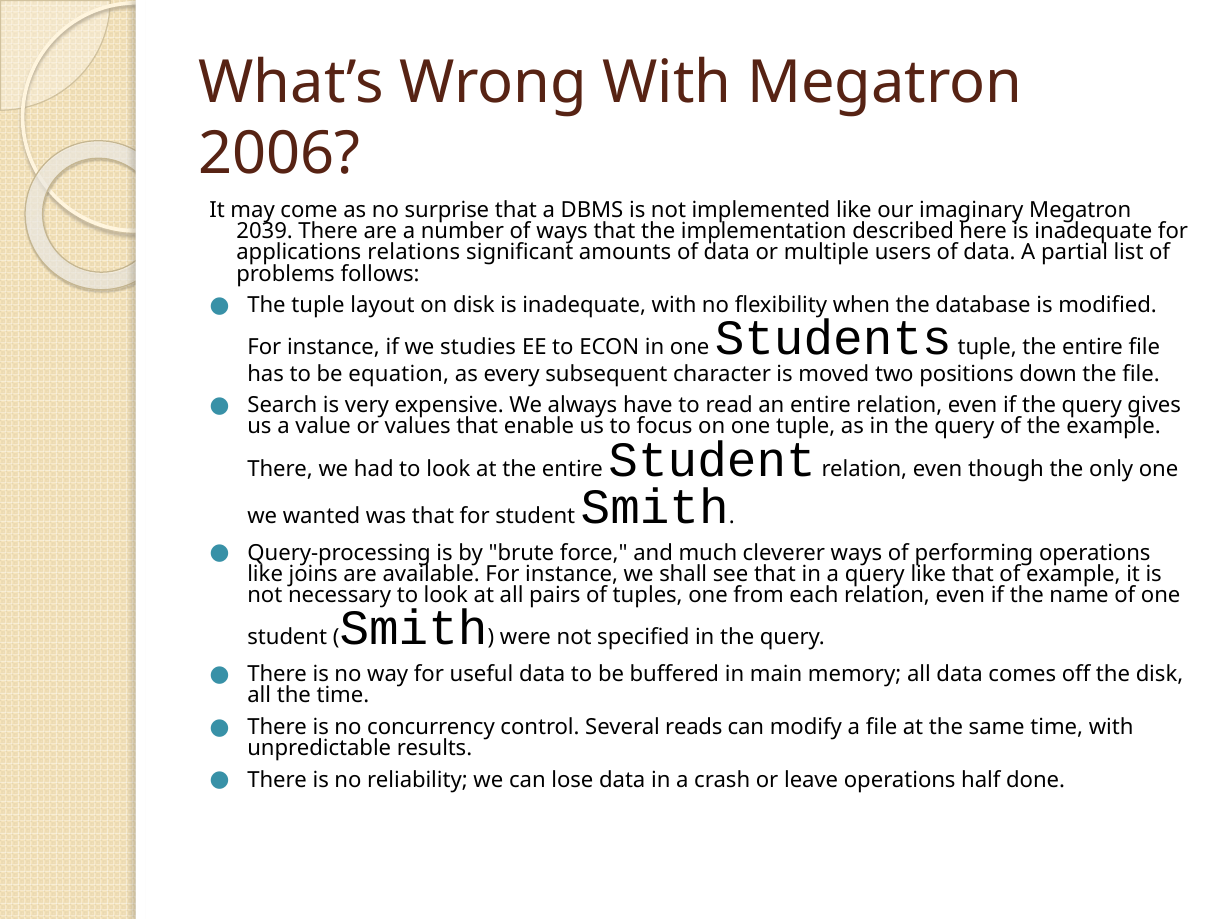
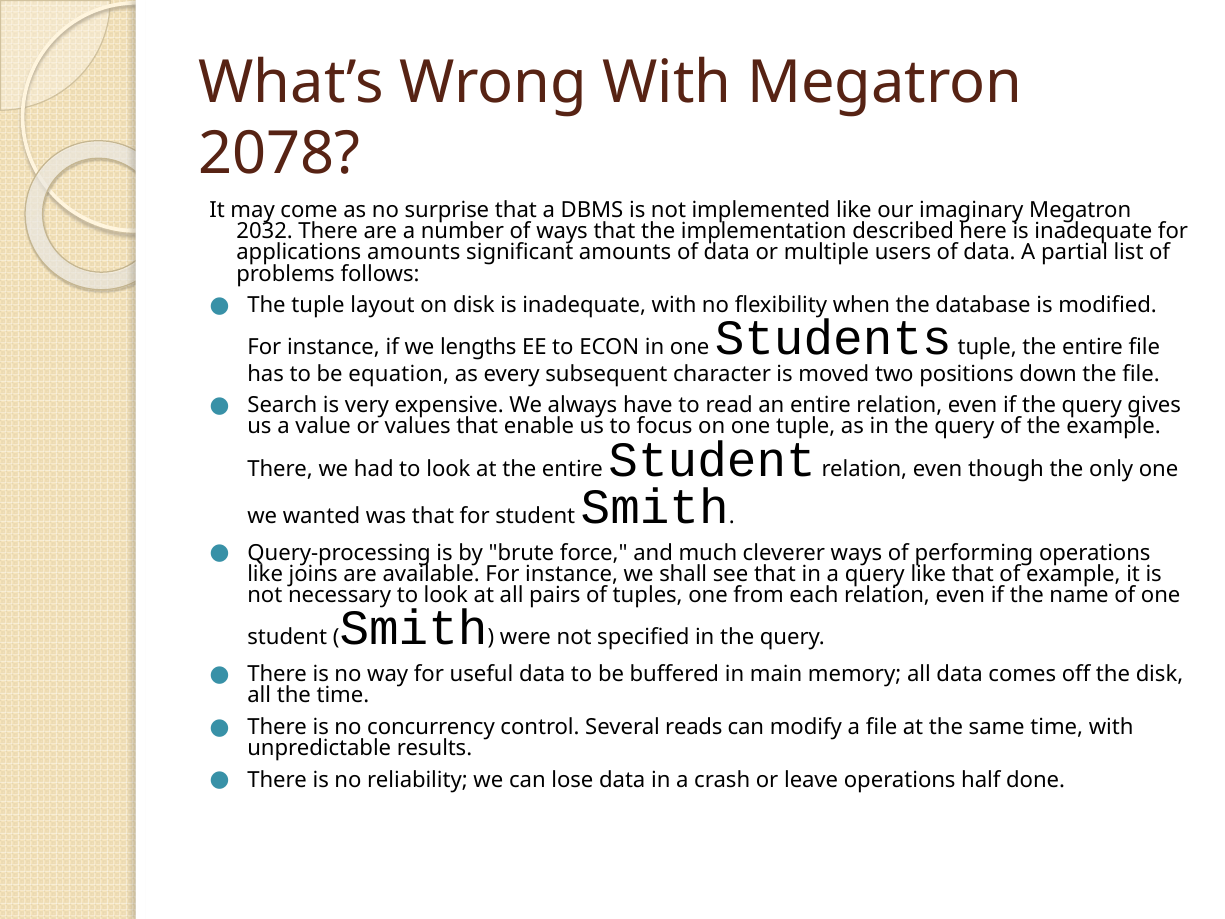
2006: 2006 -> 2078 (280, 154)
2039: 2039 -> 2032 (265, 231)
applications relations: relations -> amounts (414, 252)
studies: studies -> lengths (478, 347)
